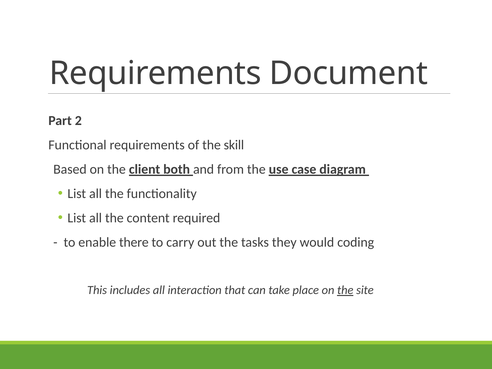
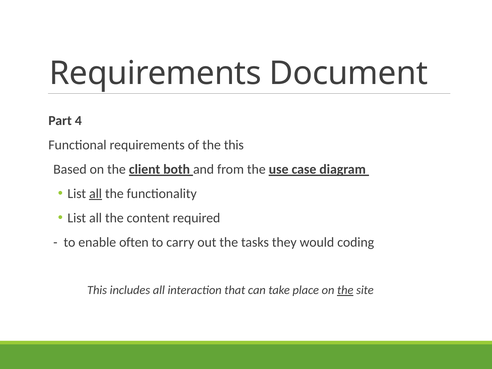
2: 2 -> 4 (78, 121)
the skill: skill -> this (234, 145)
all underline: none -> present (96, 194)
there: there -> often (134, 242)
